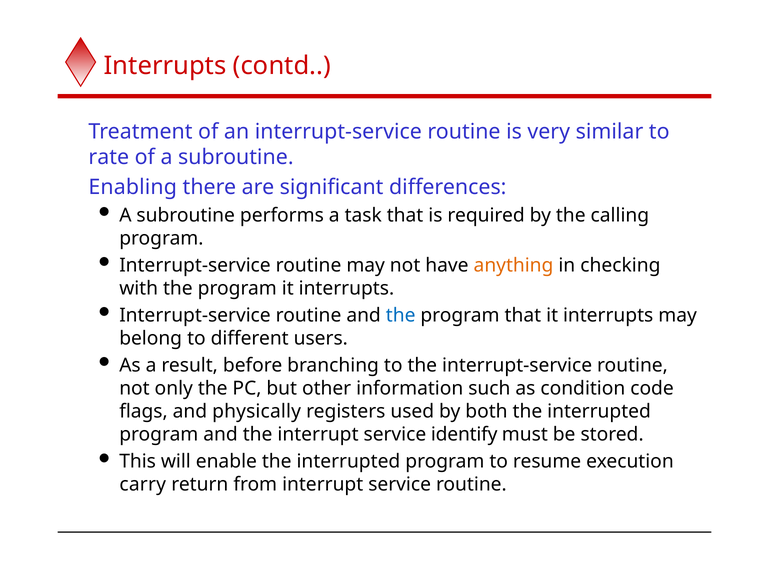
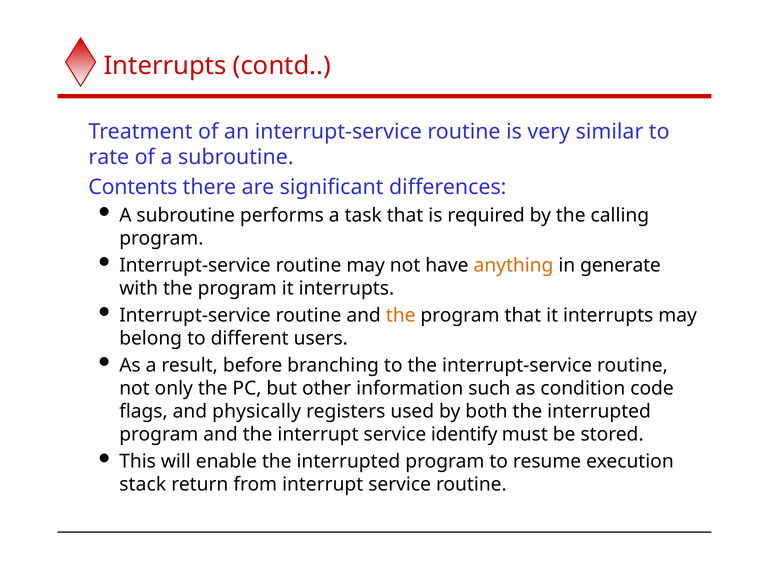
Enabling: Enabling -> Contents (133, 187)
checking: checking -> generate (620, 265)
the colour: blue -> orange (401, 315)
carry: carry -> stack (143, 484)
